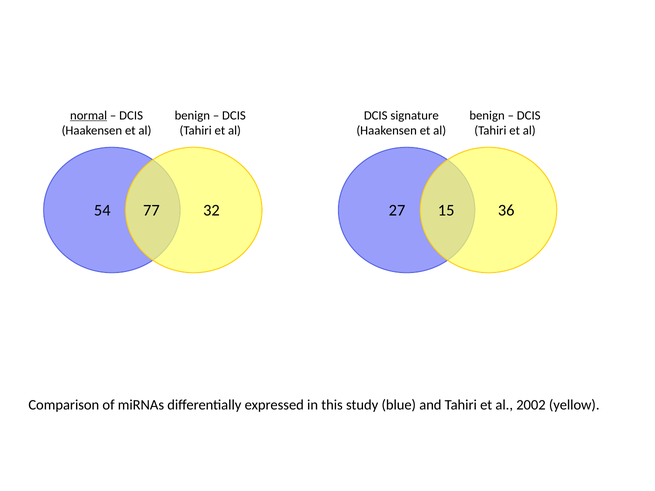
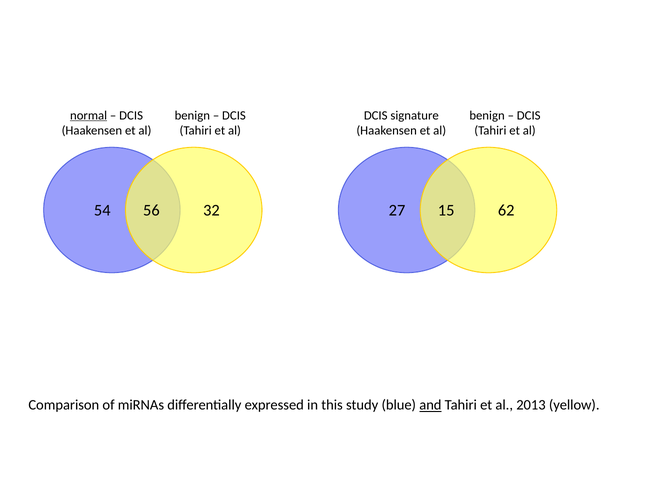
77: 77 -> 56 (151, 211)
36: 36 -> 62 (506, 211)
and underline: none -> present (430, 405)
2002: 2002 -> 2013 (531, 405)
